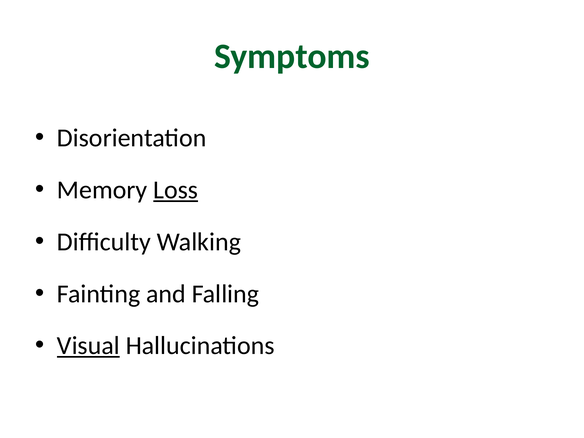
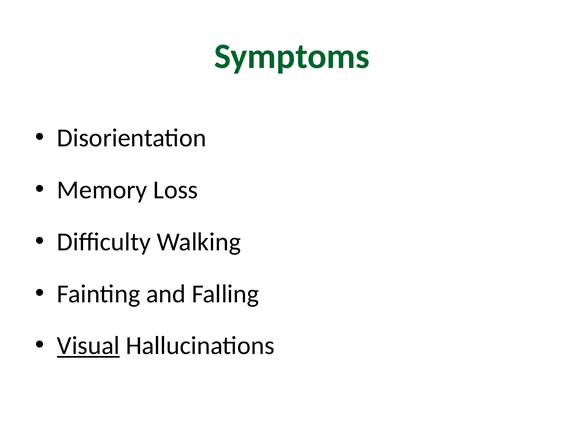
Loss underline: present -> none (176, 190)
